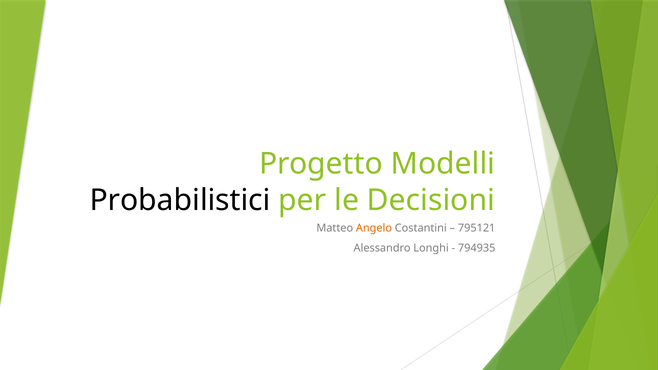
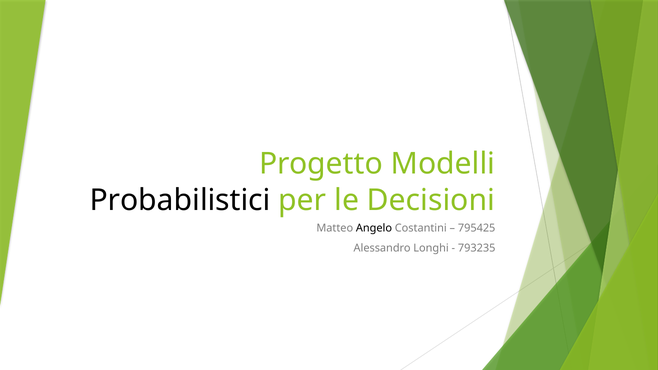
Angelo colour: orange -> black (374, 228)
795121: 795121 -> 795425 (477, 228)
794935: 794935 -> 793235 (477, 248)
